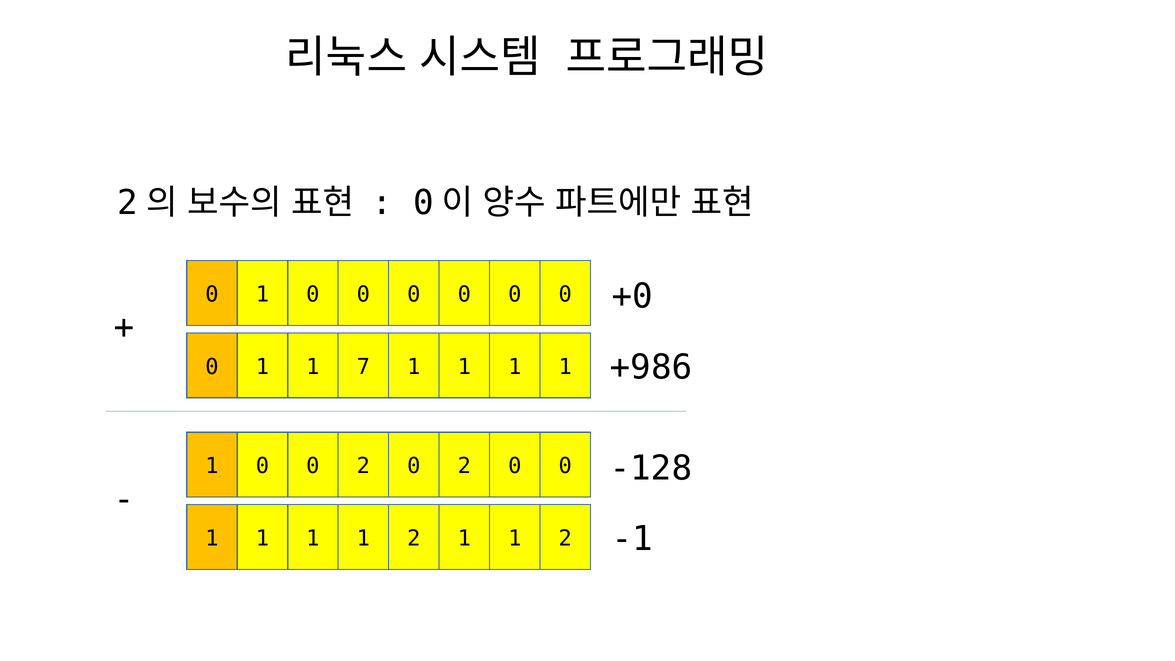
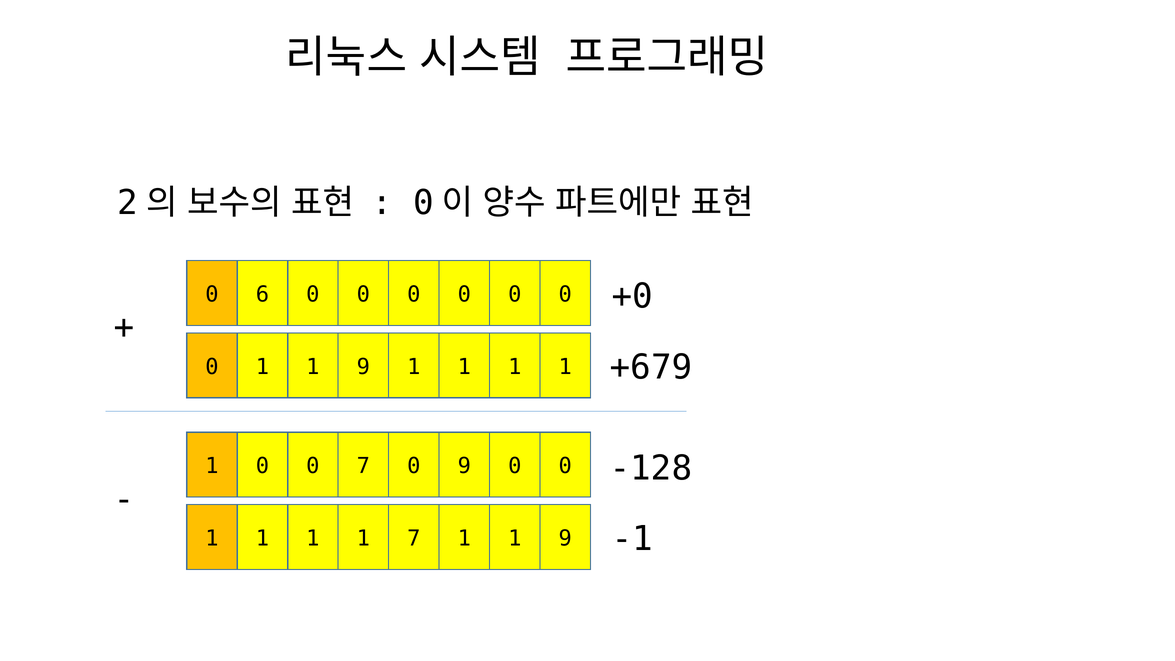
1: 1 -> 6 (262, 295)
+986: +986 -> +679 (651, 367)
0 1 1 7: 7 -> 9 (363, 367)
0 0 2: 2 -> 7 (363, 466)
2: 2 -> 9 (464, 466)
1 1 1 2: 2 -> 7 (414, 539)
2: 2 -> 9 (565, 539)
